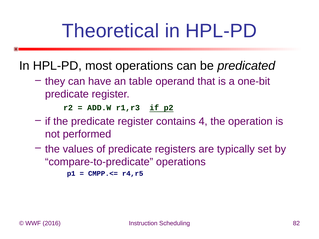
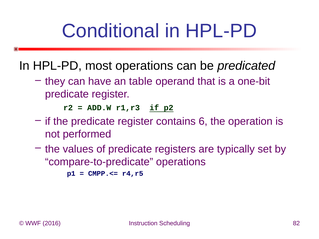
Theoretical: Theoretical -> Conditional (111, 31)
4: 4 -> 6 (203, 122)
